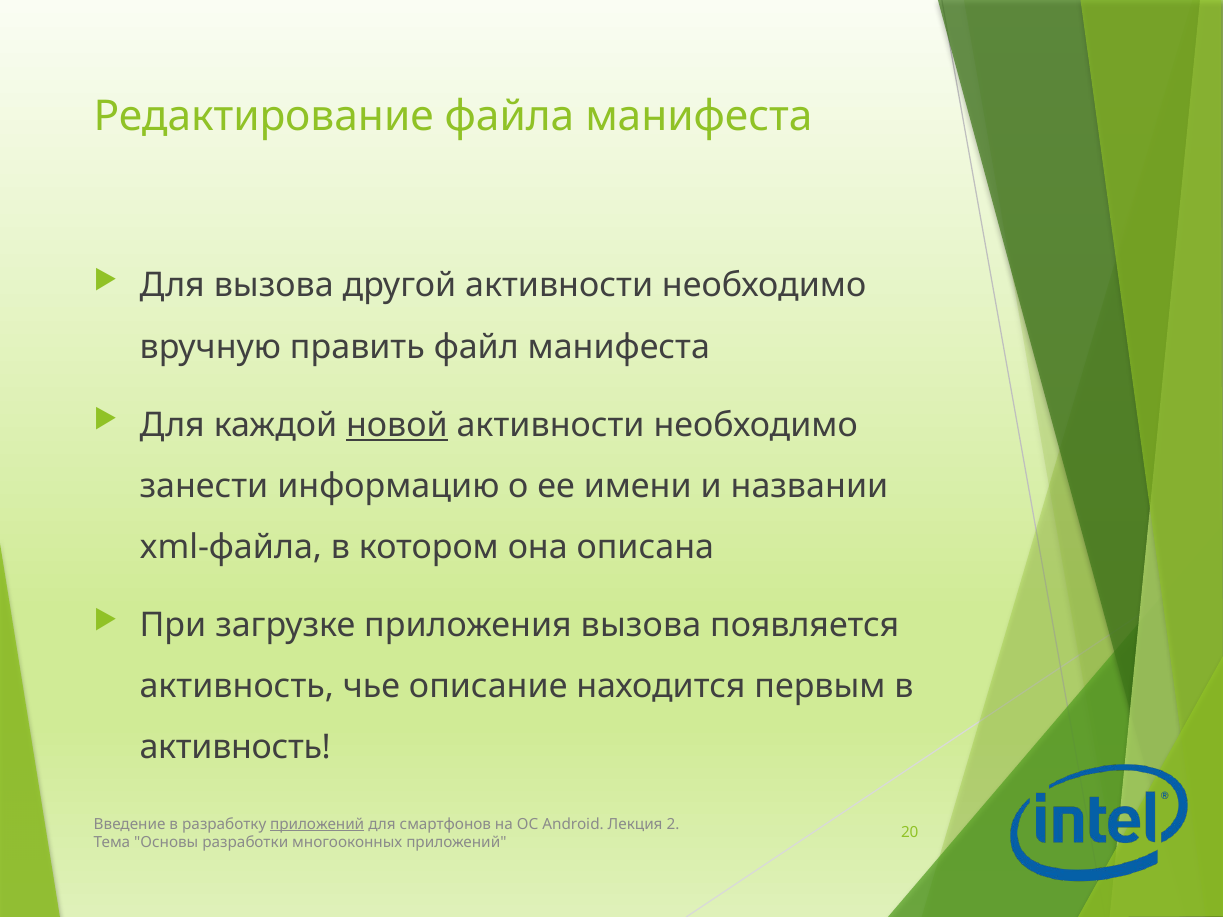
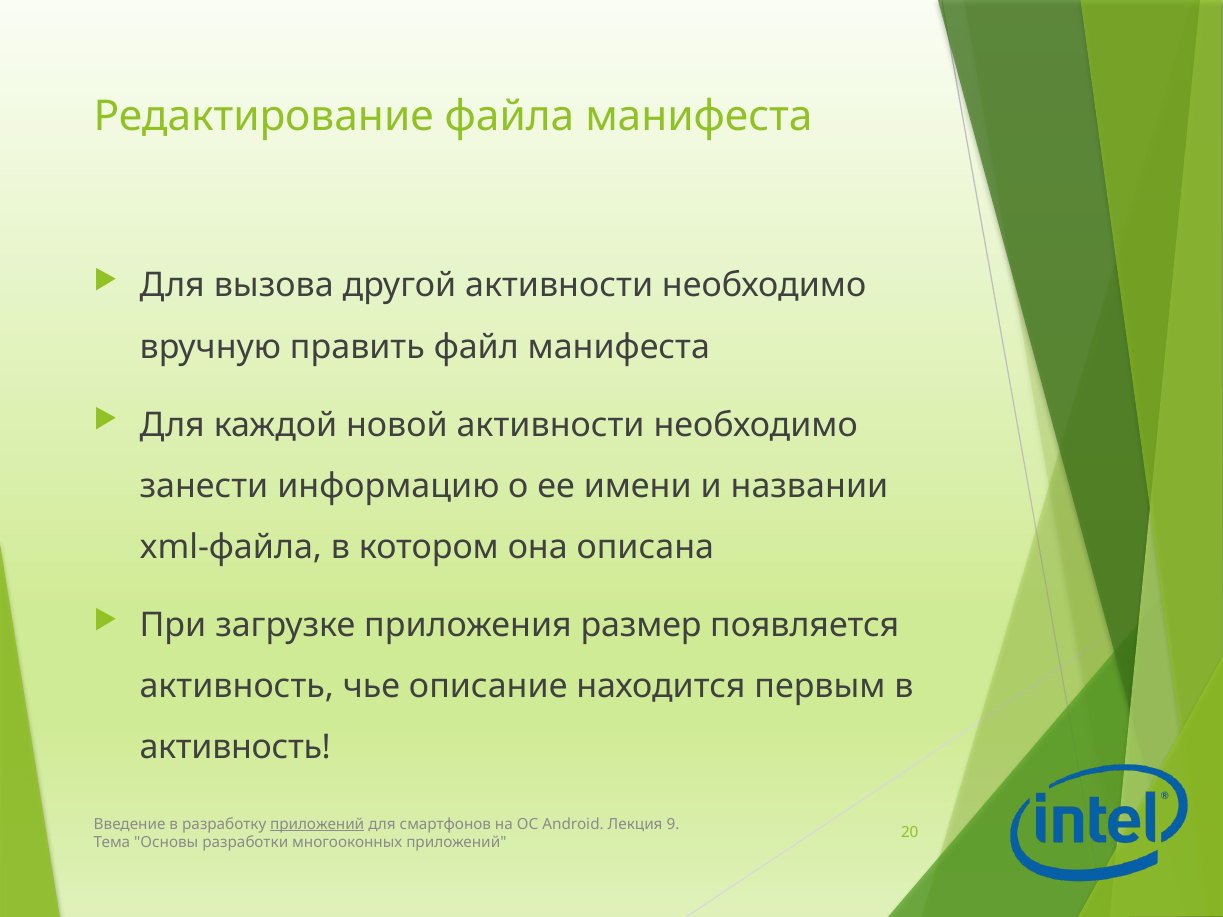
новой underline: present -> none (397, 425)
приложения вызова: вызова -> размер (641, 626)
2: 2 -> 9 (673, 824)
